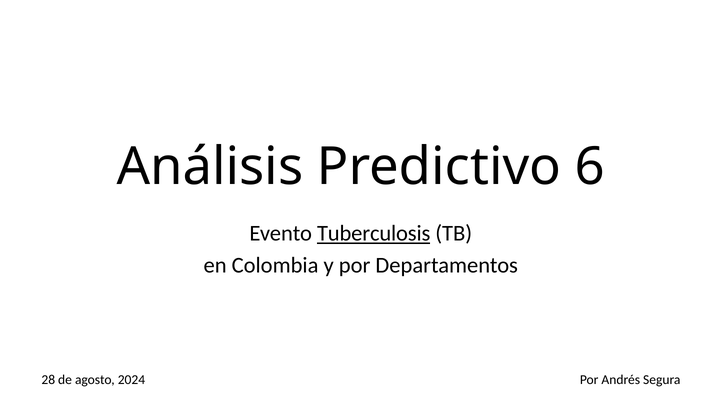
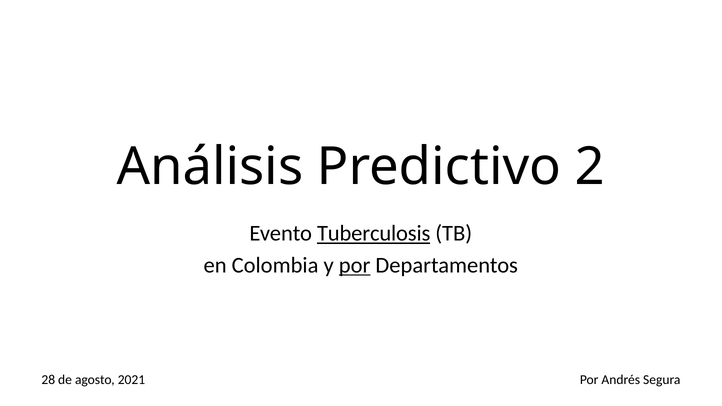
6: 6 -> 2 (590, 167)
por underline: none -> present (355, 265)
2024: 2024 -> 2021 (131, 380)
